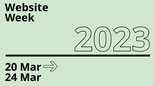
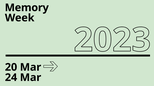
Website: Website -> Memory (27, 8)
